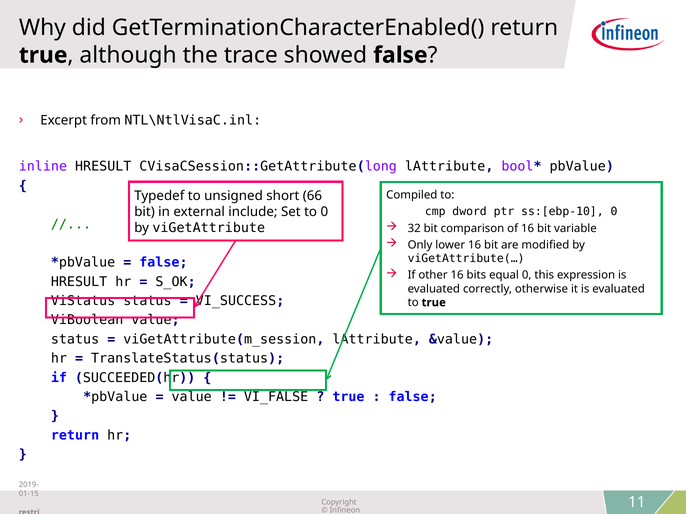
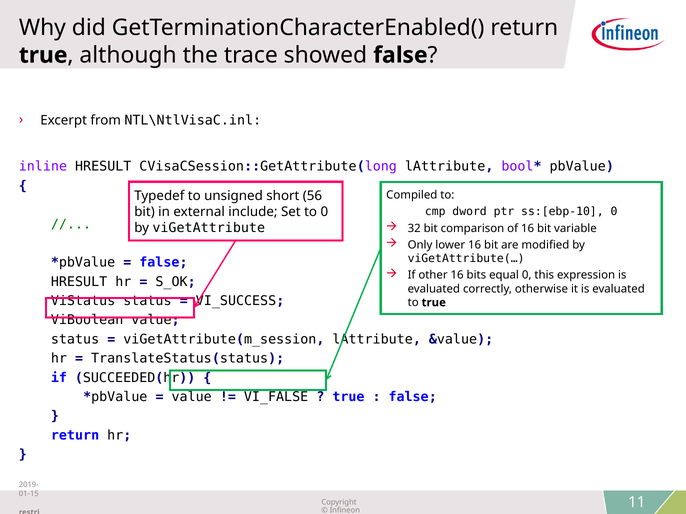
66: 66 -> 56 (312, 196)
